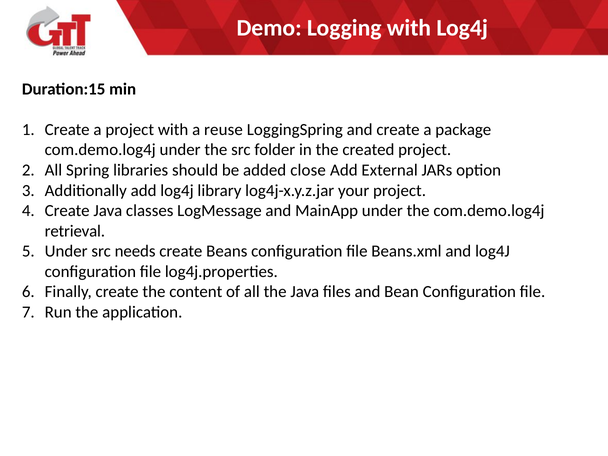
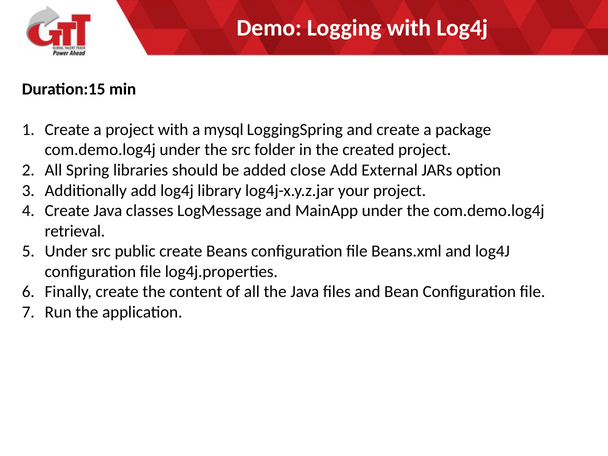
reuse: reuse -> mysql (224, 130)
needs: needs -> public (135, 251)
